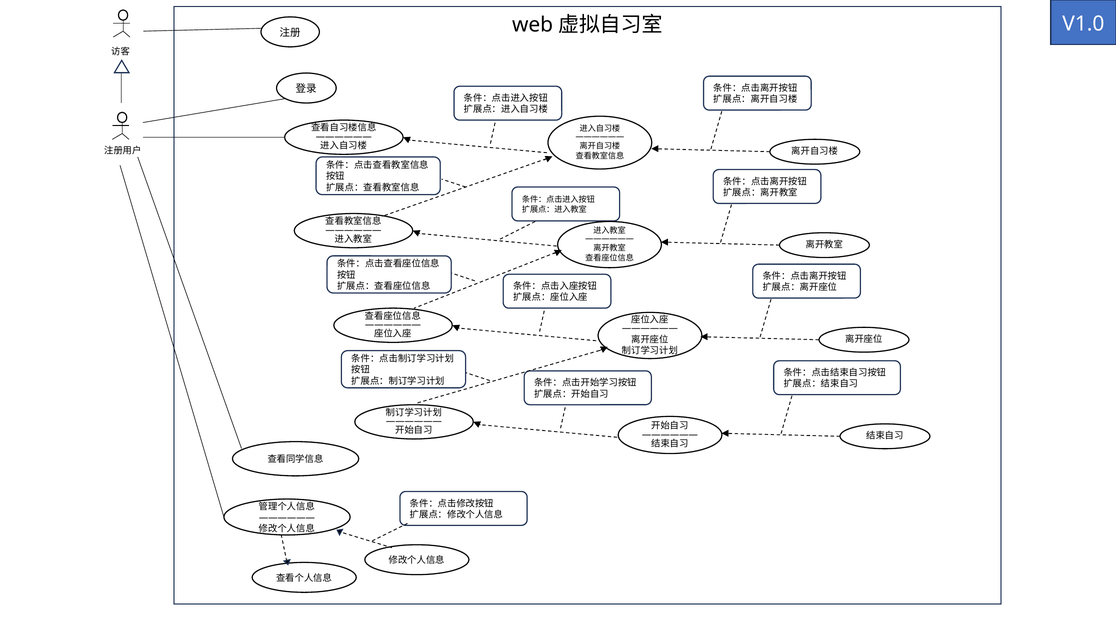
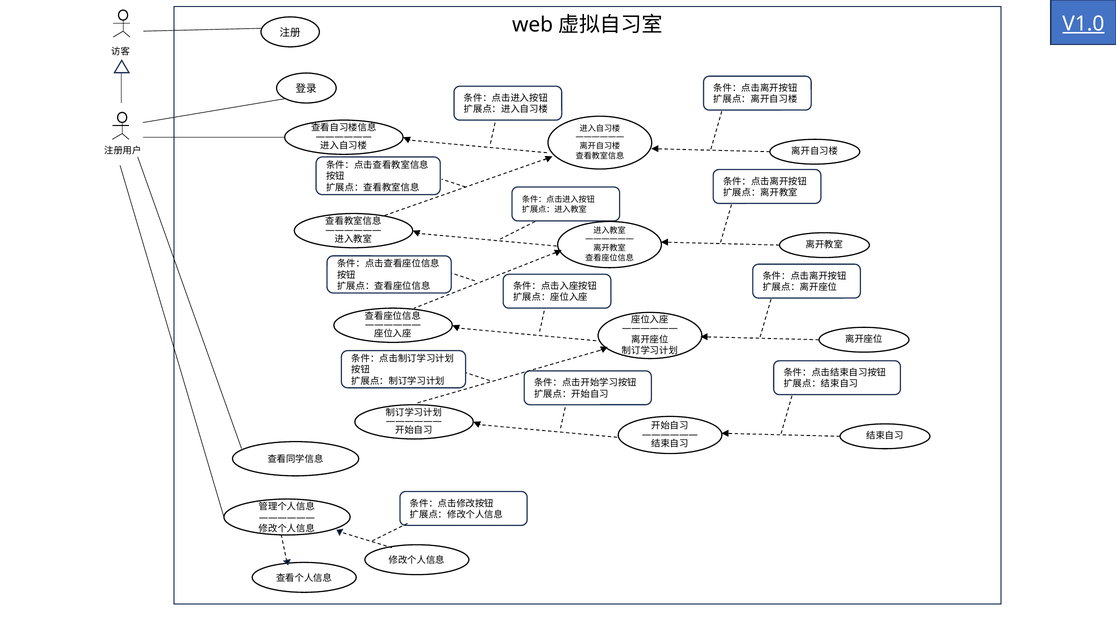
V1.0 underline: none -> present (1083, 24)
